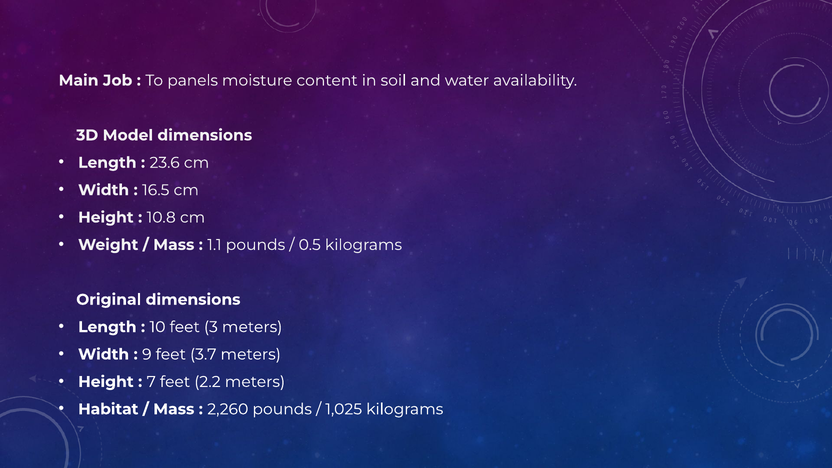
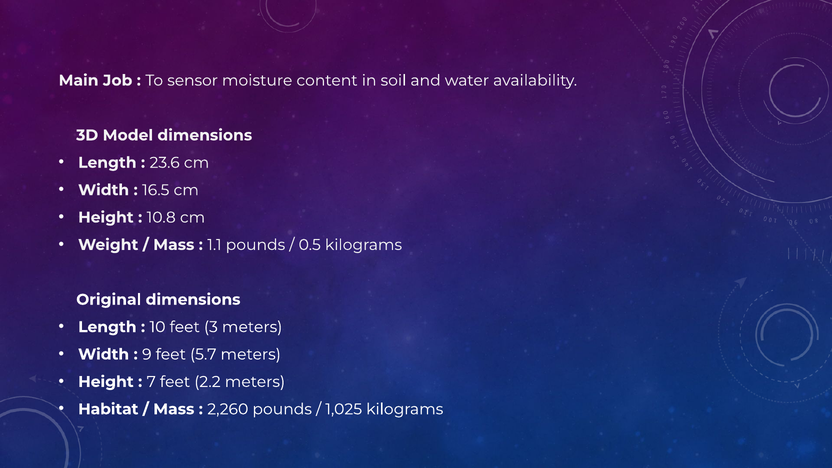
panels: panels -> sensor (193, 80)
3.7: 3.7 -> 5.7 (203, 354)
